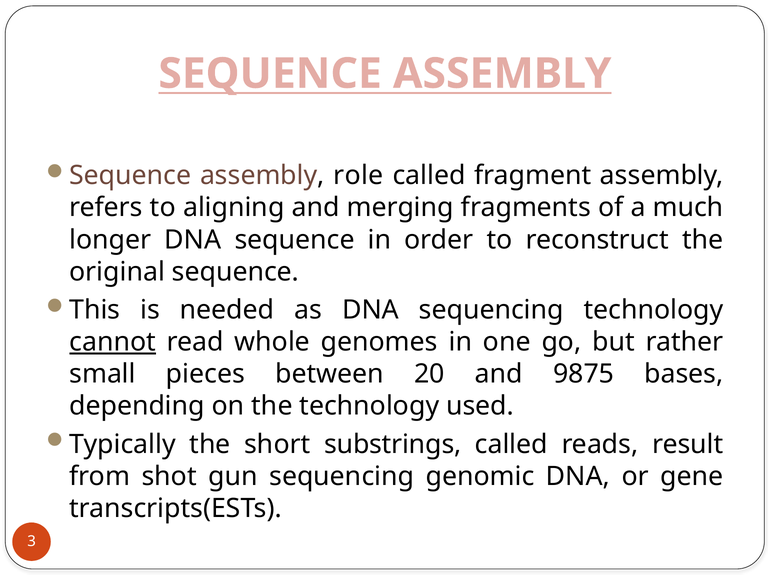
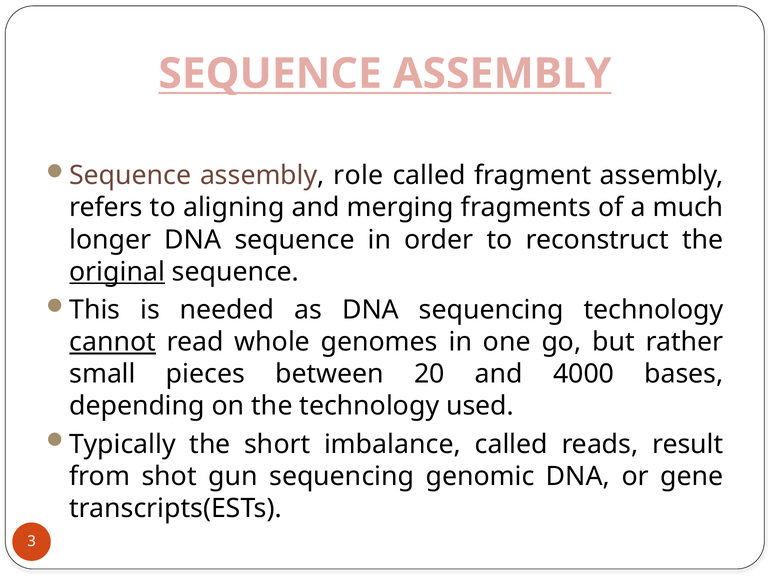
original underline: none -> present (117, 272)
9875: 9875 -> 4000 (584, 374)
substrings: substrings -> imbalance (393, 445)
